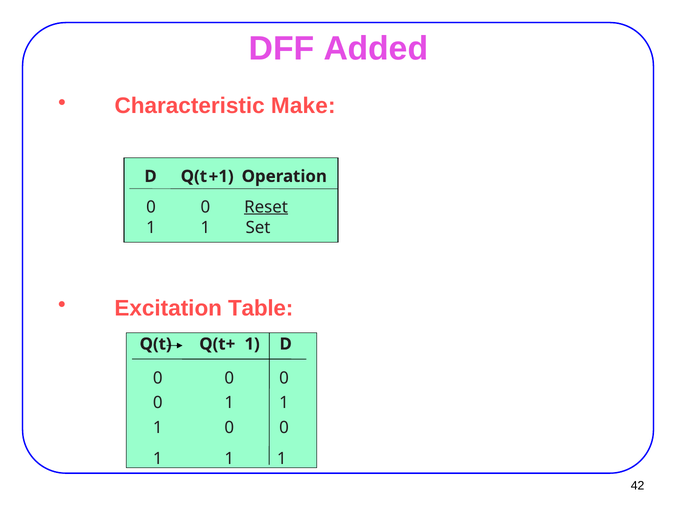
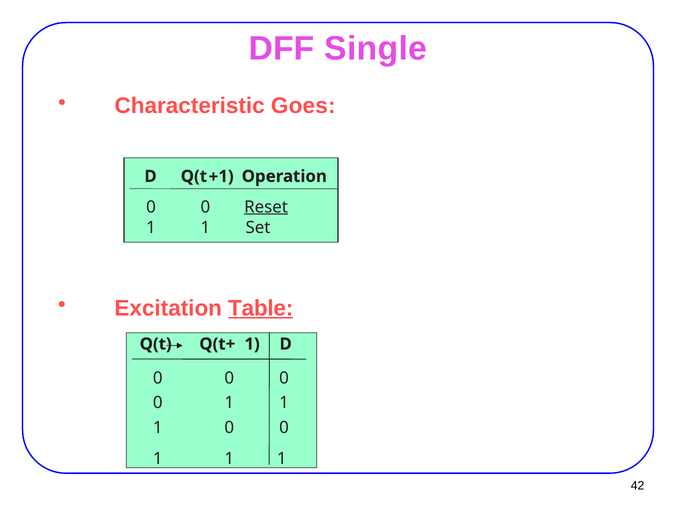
Added: Added -> Single (376, 49)
Make: Make -> Goes (303, 106)
Table underline: none -> present (261, 308)
